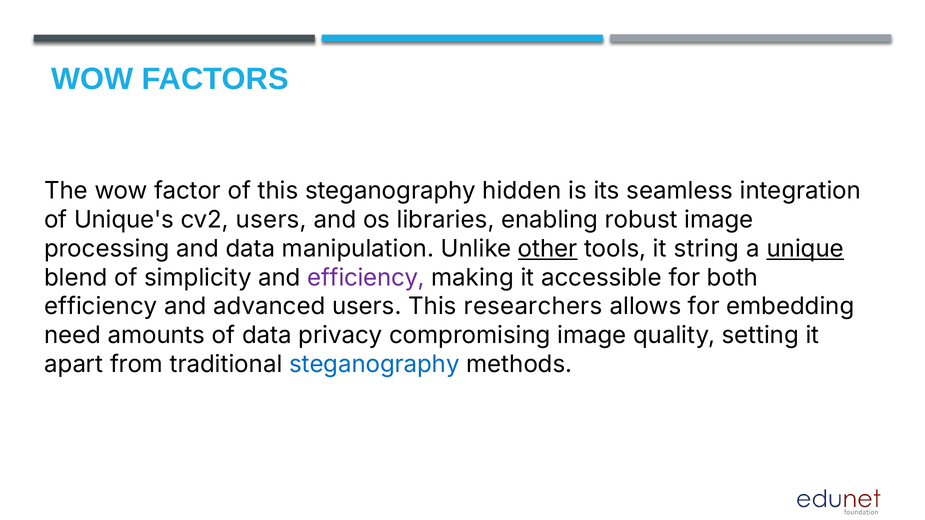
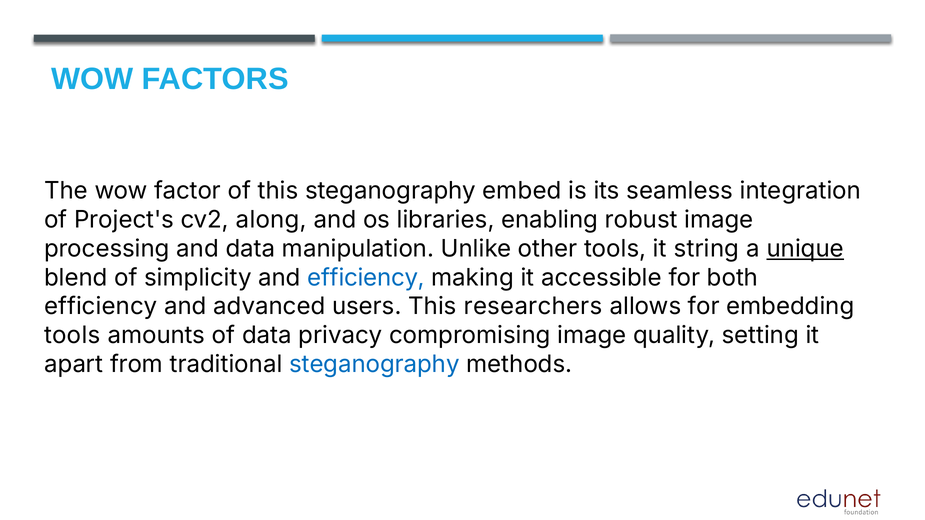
hidden: hidden -> embed (522, 191)
Unique's: Unique's -> Project's (124, 220)
cv2 users: users -> along (271, 220)
other underline: present -> none (548, 249)
efficiency colour: purple -> blue (366, 278)
need: need -> tools (72, 336)
